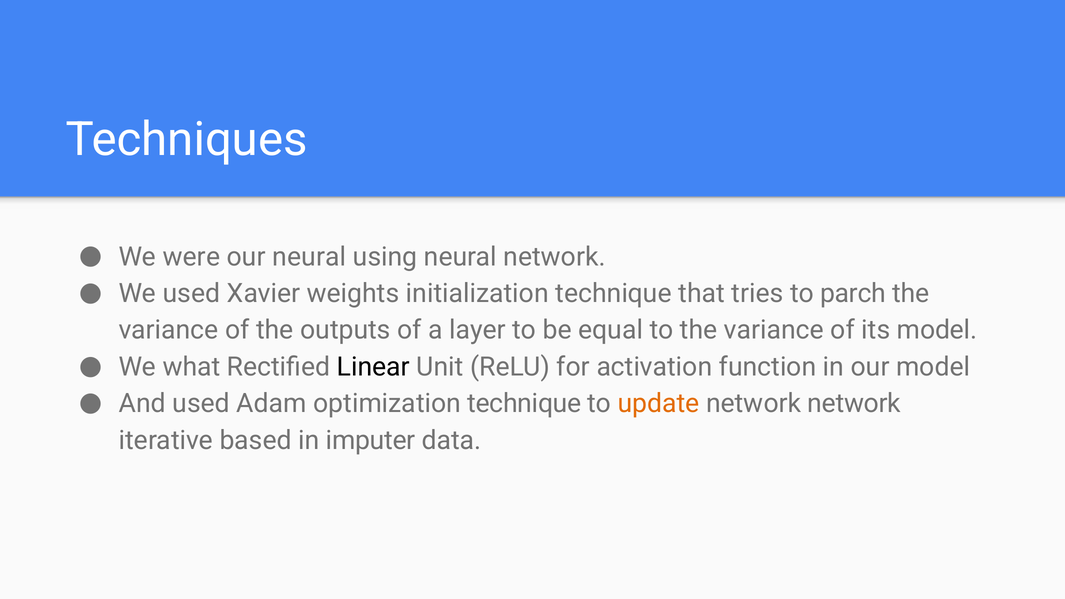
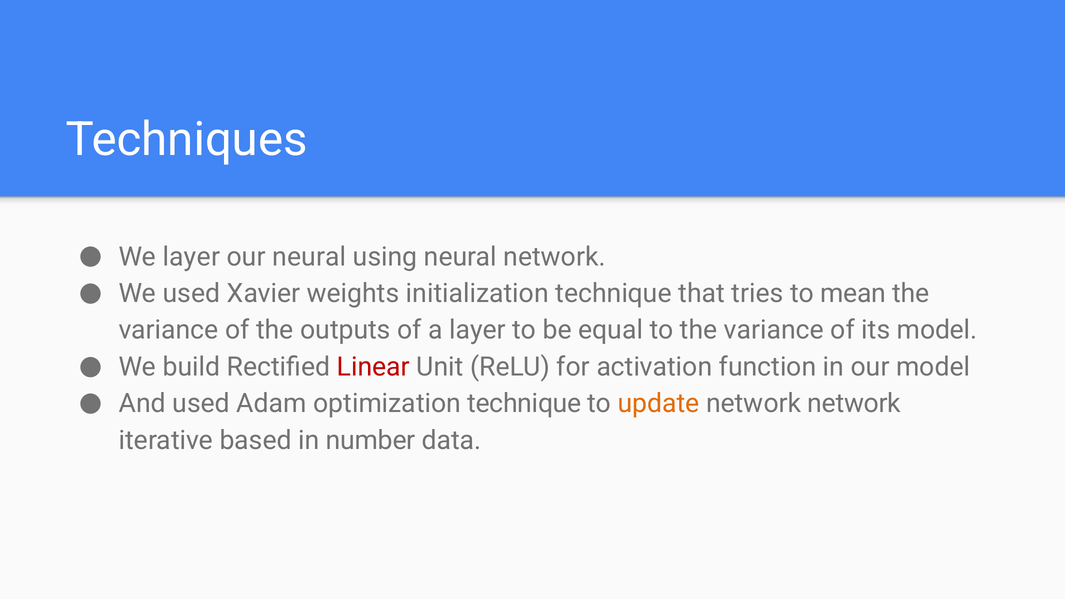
We were: were -> layer (191, 257)
parch: parch -> mean (853, 294)
what: what -> build (191, 367)
Linear colour: black -> red (373, 367)
imputer: imputer -> number (371, 440)
